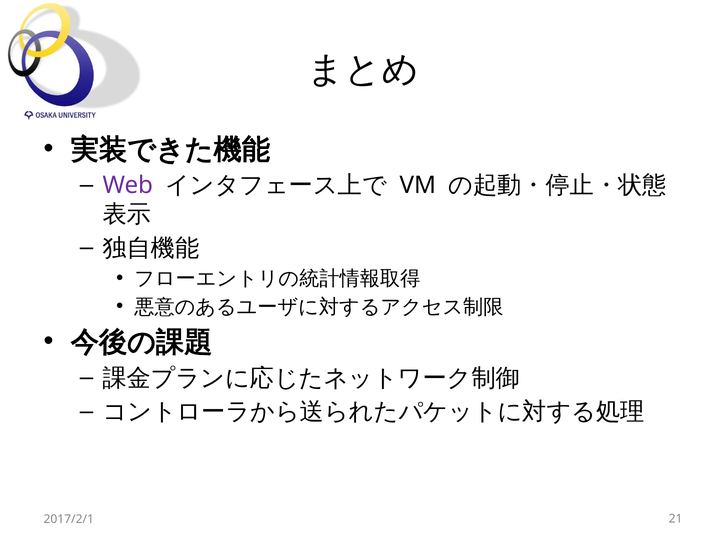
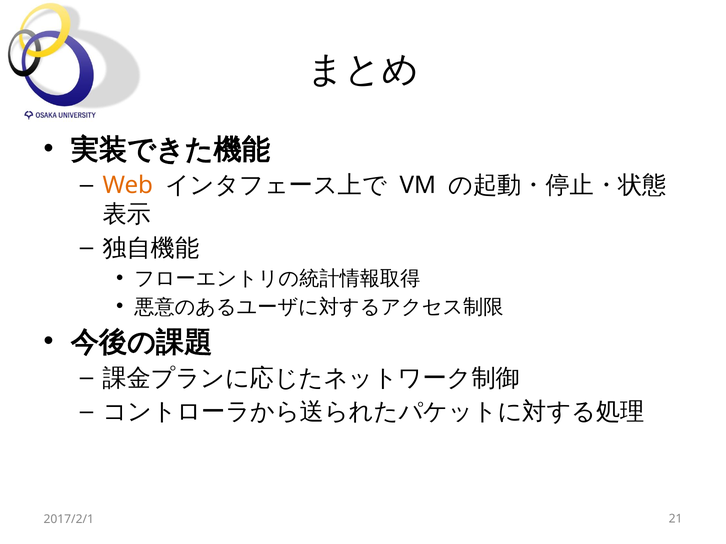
Web colour: purple -> orange (128, 186)
